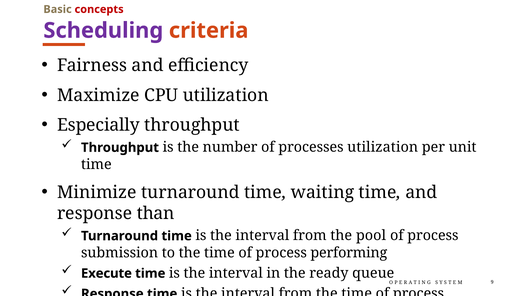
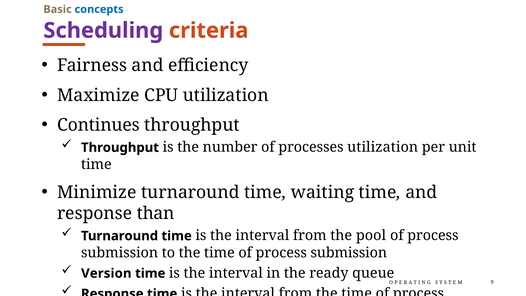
concepts colour: red -> blue (99, 9)
Especially: Especially -> Continues (98, 125)
performing: performing -> submission (349, 253)
Execute: Execute -> Version (106, 273)
